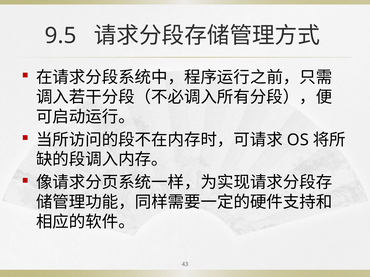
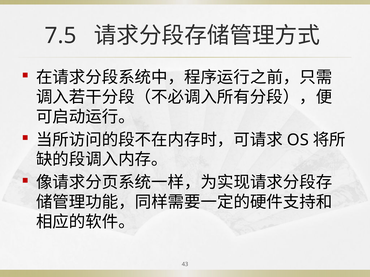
9.5: 9.5 -> 7.5 (61, 36)
